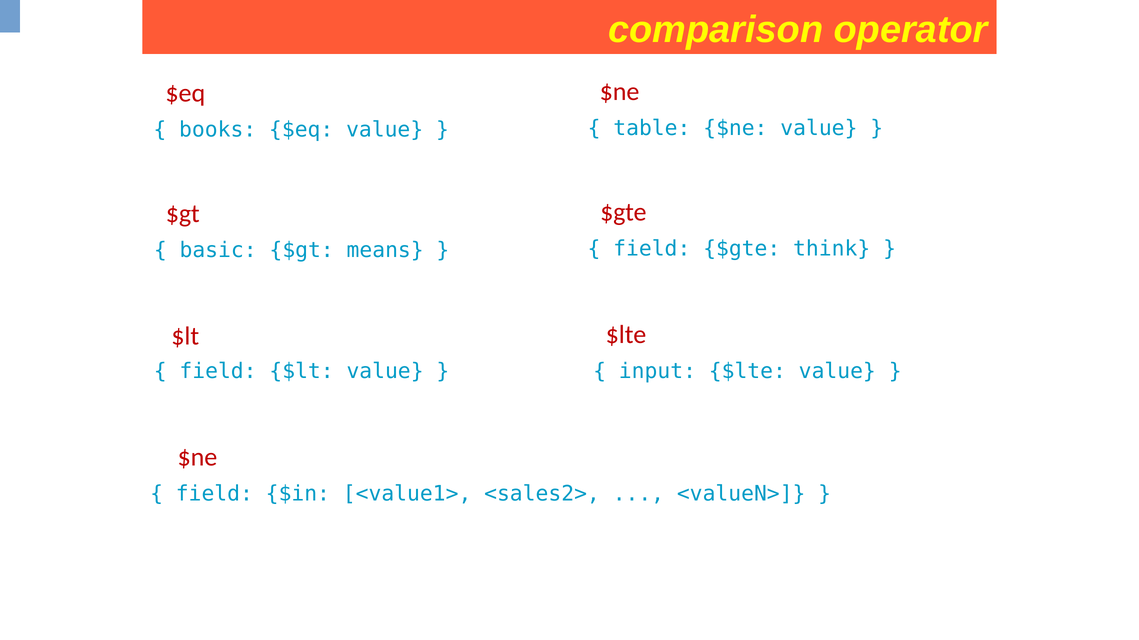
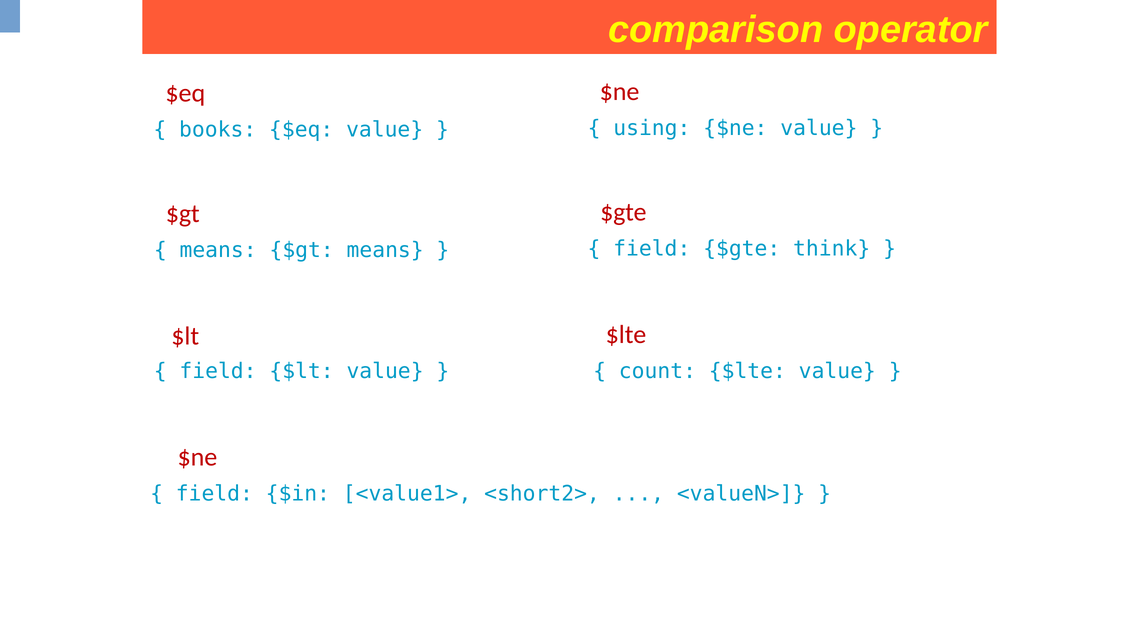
table: table -> using (652, 128)
basic: basic -> means (218, 250)
input: input -> count (657, 371)
<sales2>: <sales2> -> <short2> (542, 494)
